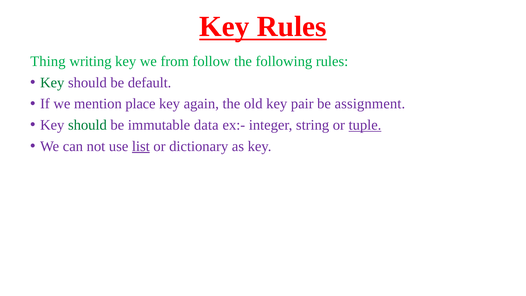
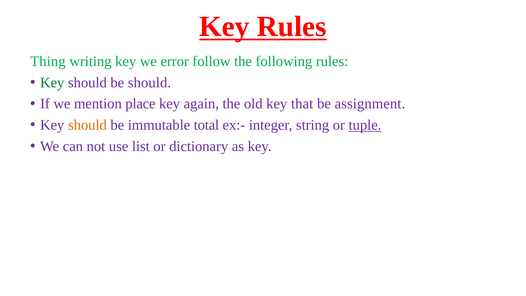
from: from -> error (175, 61)
be default: default -> should (149, 83)
pair: pair -> that (302, 104)
should colour: green -> orange (87, 125)
data: data -> total (206, 125)
list underline: present -> none (141, 146)
